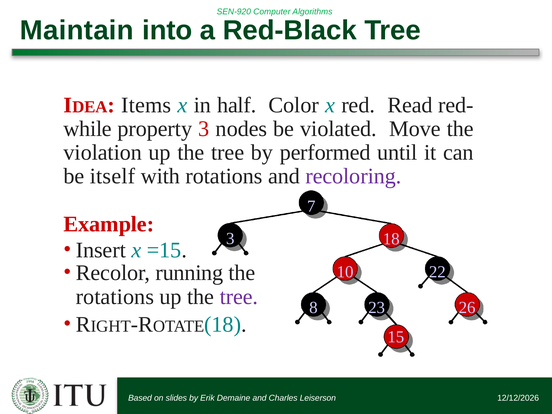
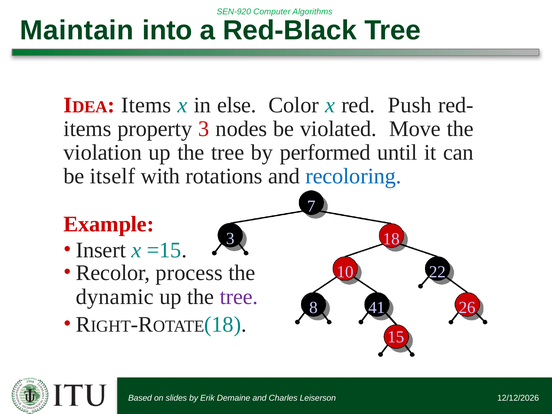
half: half -> else (237, 105)
Read: Read -> Push (410, 105)
while: while -> items (88, 129)
recoloring colour: purple -> blue (353, 176)
running: running -> process (189, 273)
rotations: rotations -> dynamic (115, 297)
23: 23 -> 41 (377, 308)
